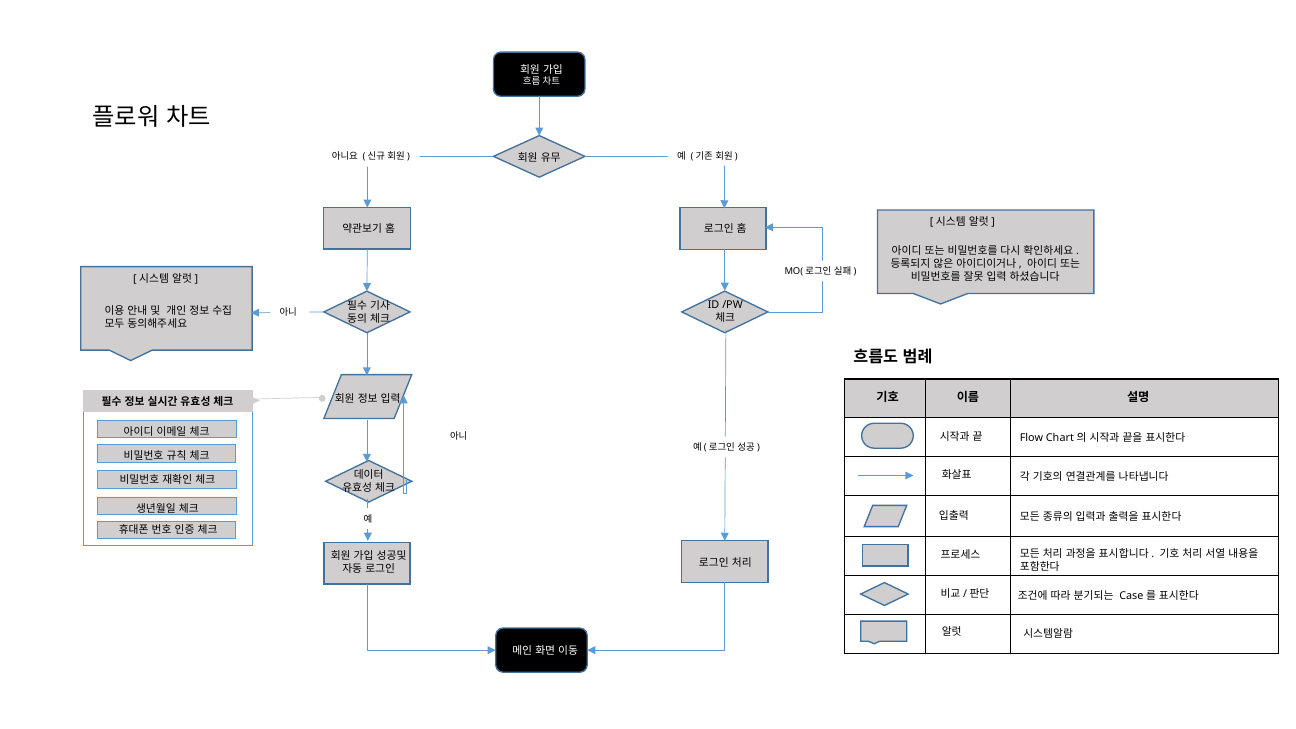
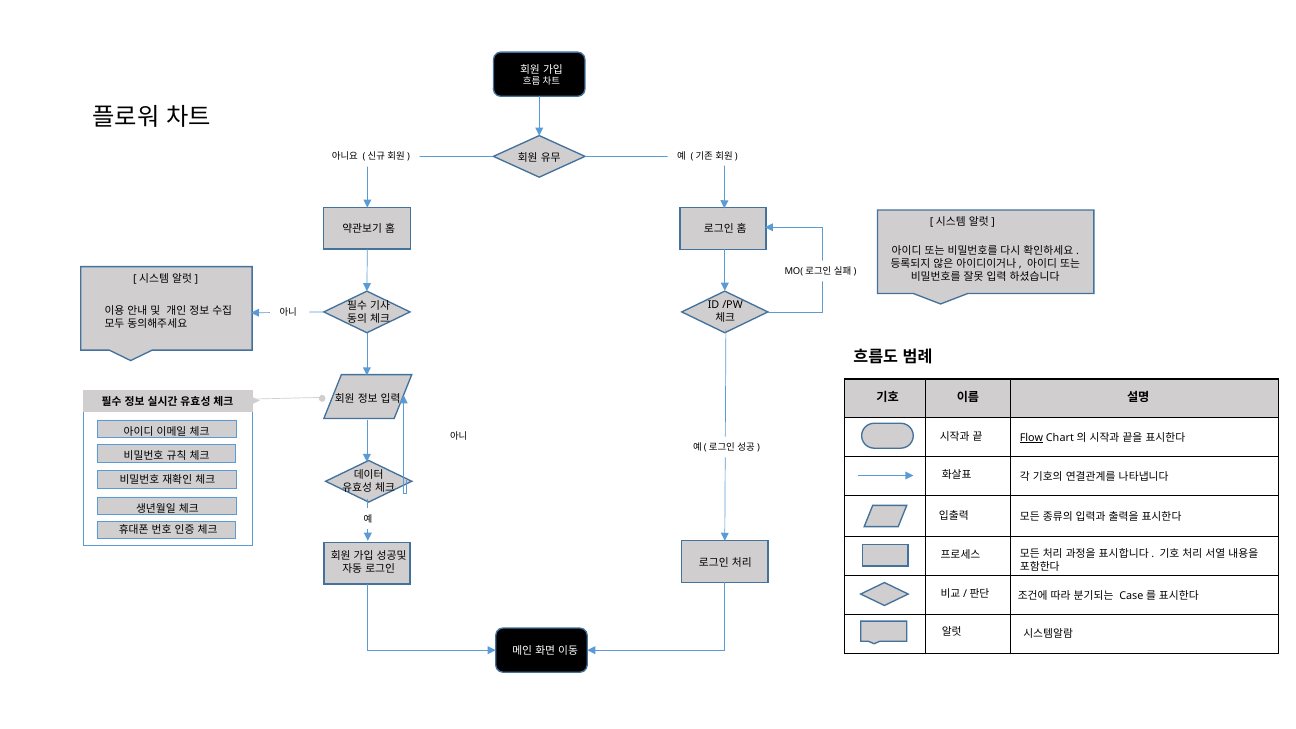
Flow underline: none -> present (1032, 438)
